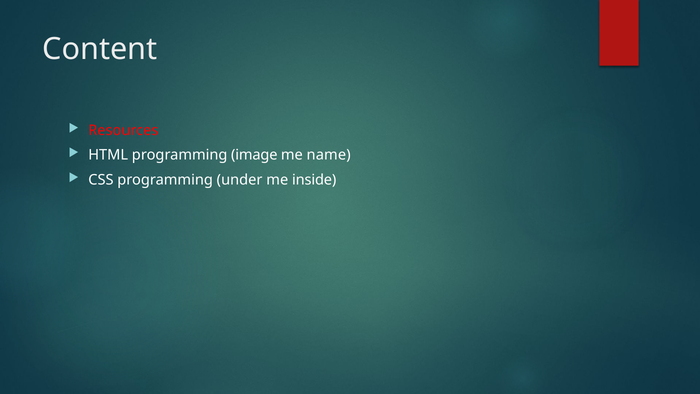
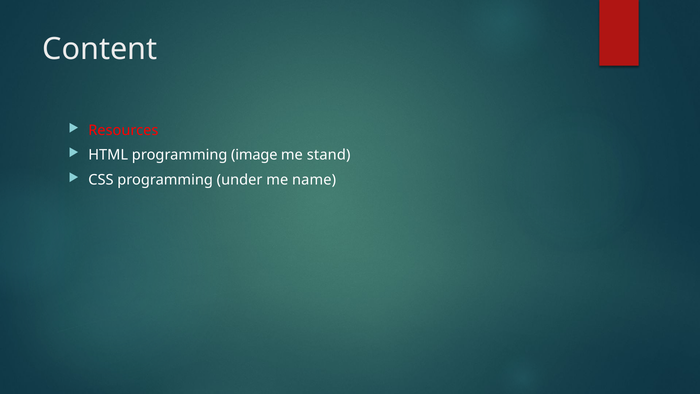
name: name -> stand (329, 155)
inside: inside -> name (314, 180)
